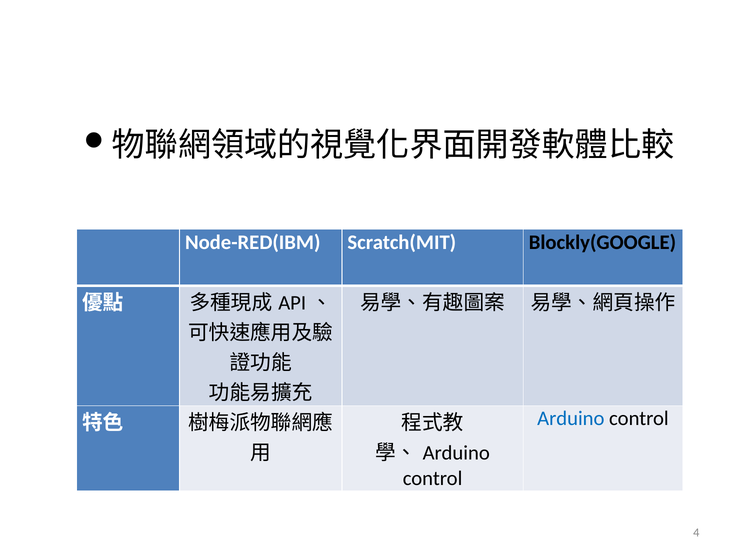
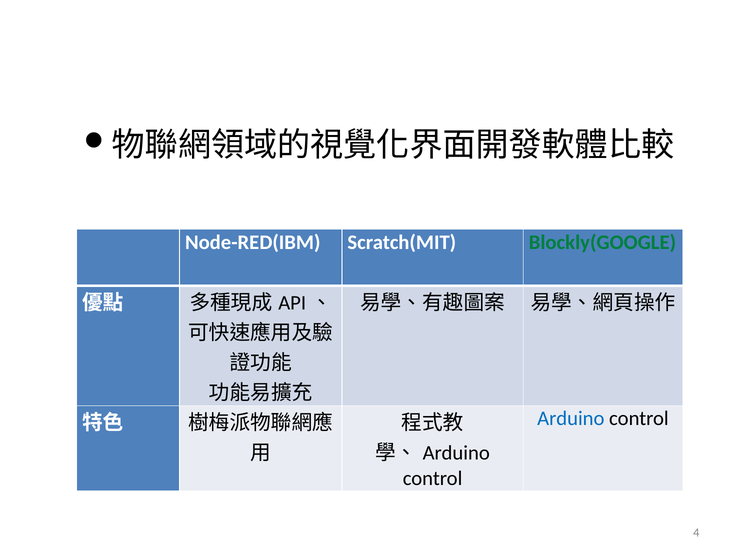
Blockly(GOOGLE colour: black -> green (602, 242)
